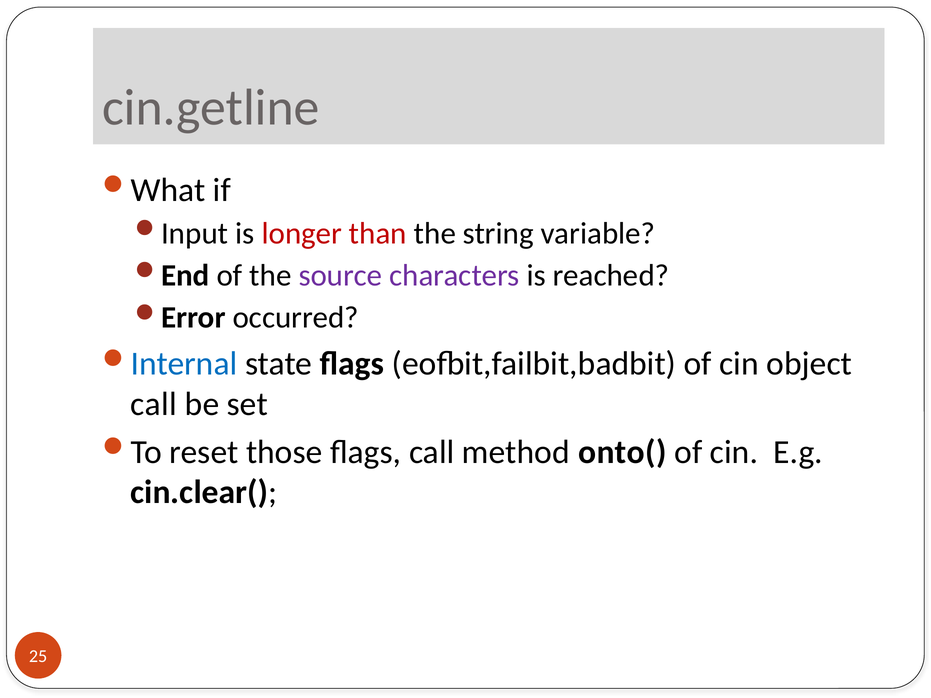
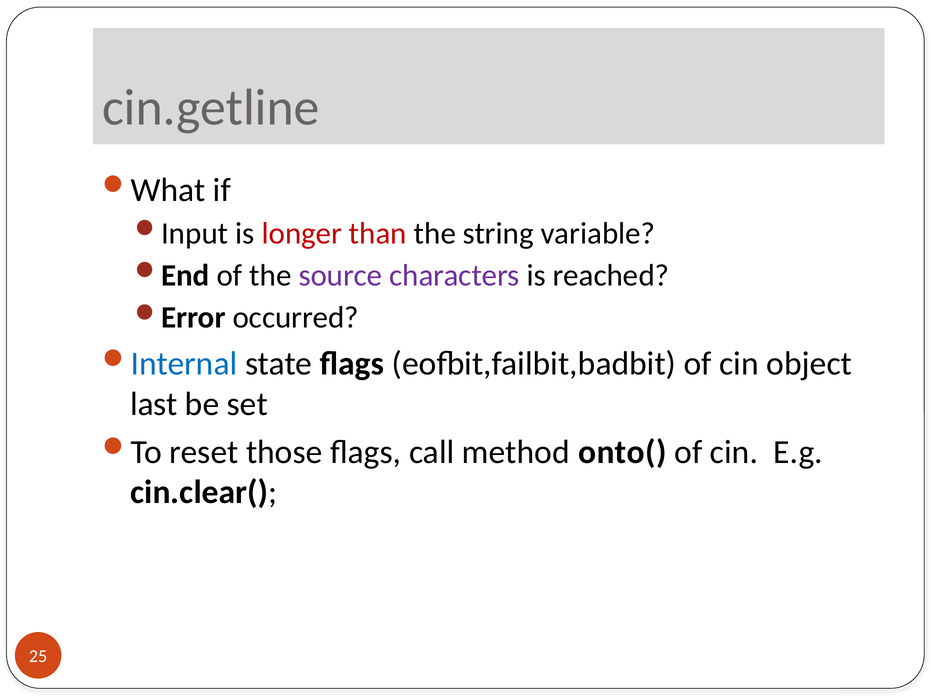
call: call -> last (154, 404)
